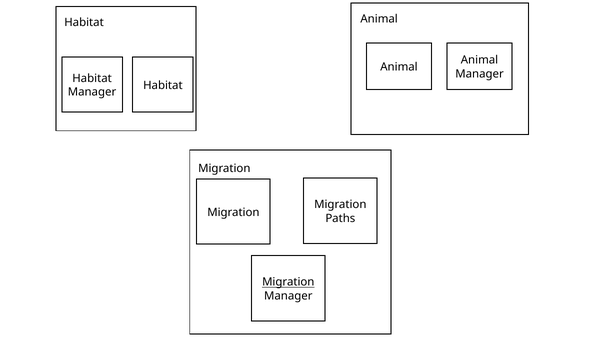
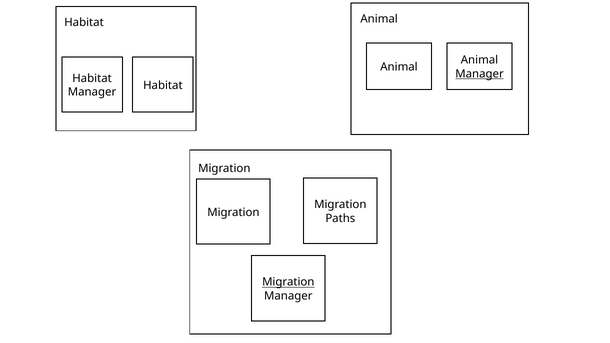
Manager underline: none -> present (480, 74)
